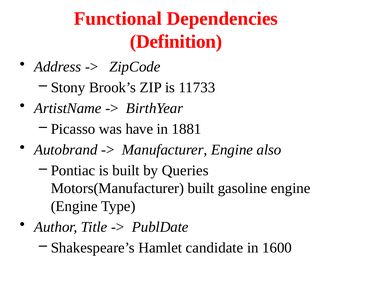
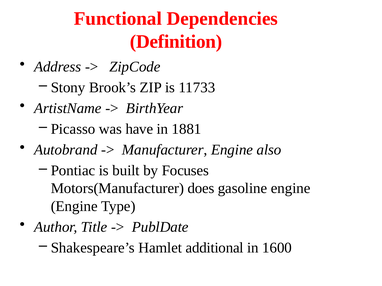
Queries: Queries -> Focuses (185, 171)
Motors(Manufacturer built: built -> does (201, 189)
candidate: candidate -> additional (215, 248)
